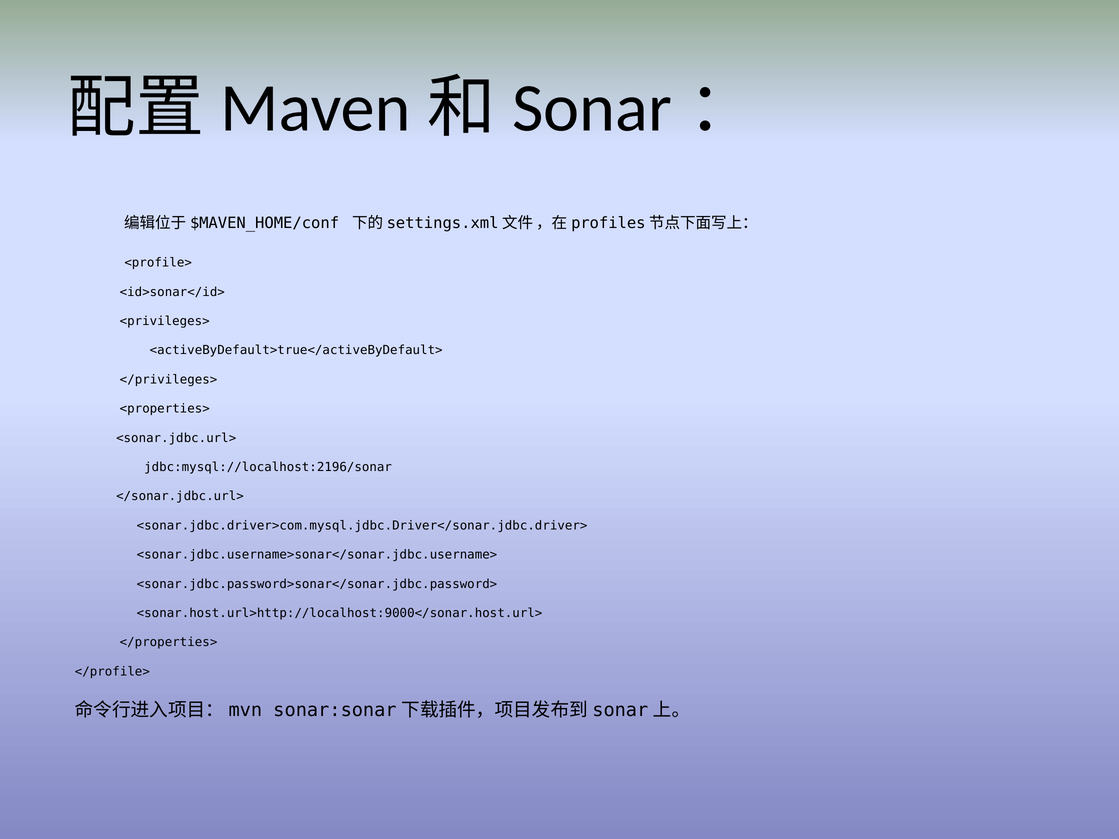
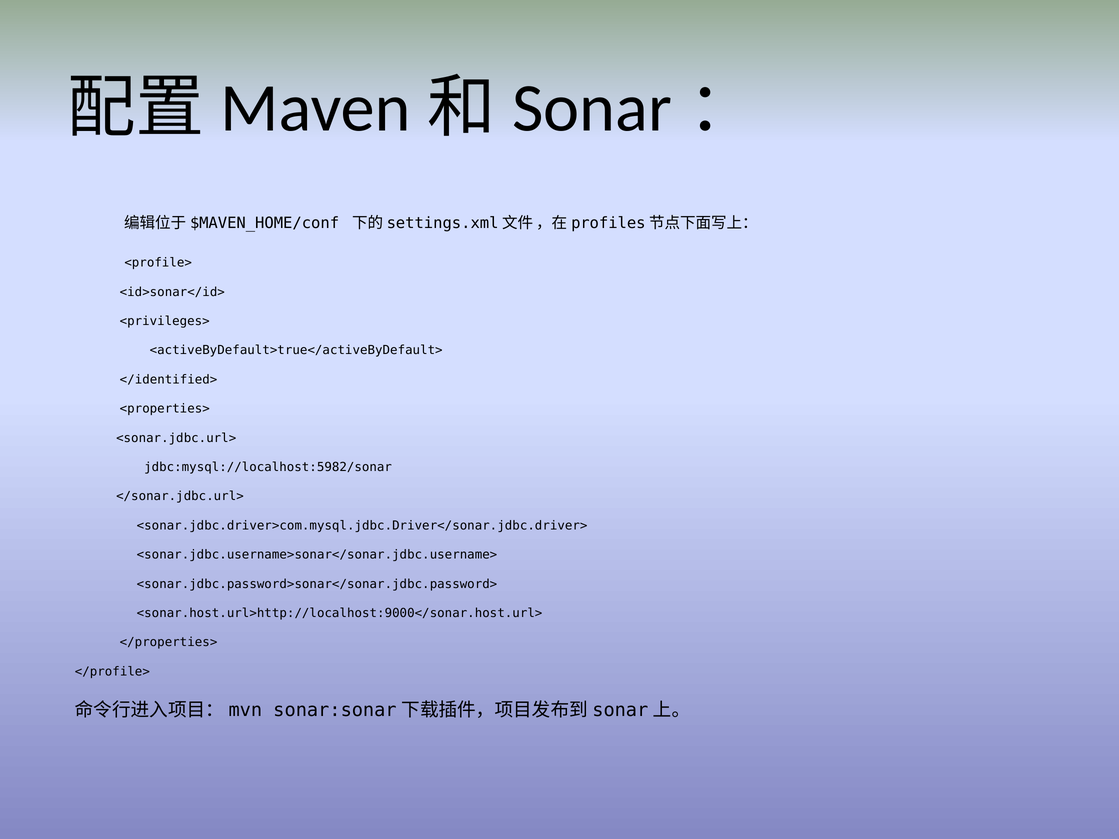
</privileges>: </privileges> -> </identified> (169, 380)
jdbc:mysql://localhost:2196/sonar: jdbc:mysql://localhost:2196/sonar -> jdbc:mysql://localhost:5982/sonar (268, 467)
